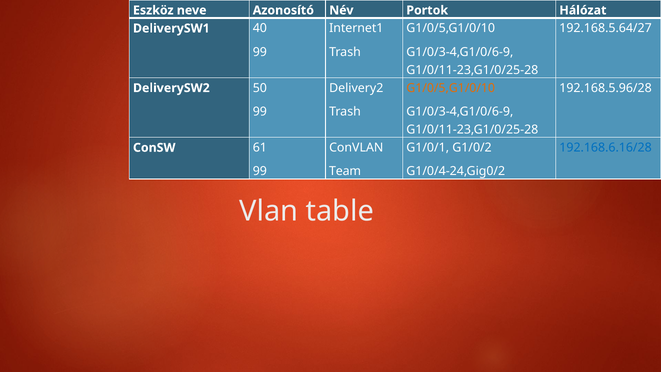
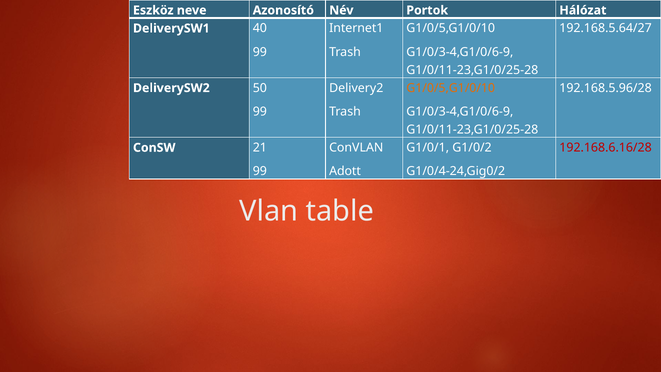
192.168.6.16/28 colour: blue -> red (606, 148)
61: 61 -> 21 (260, 148)
Team: Team -> Adott (345, 171)
